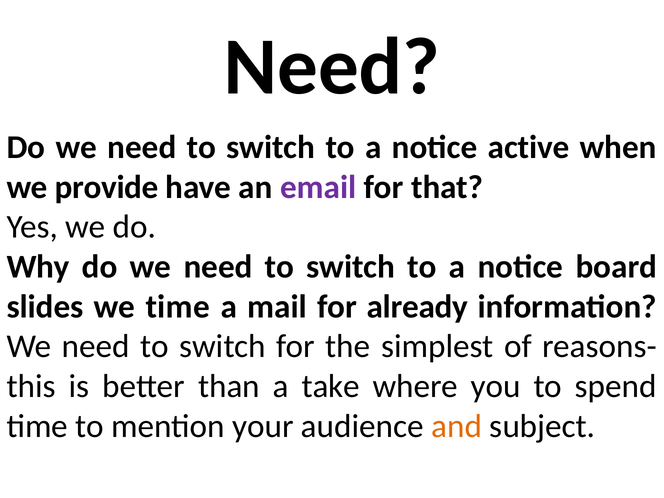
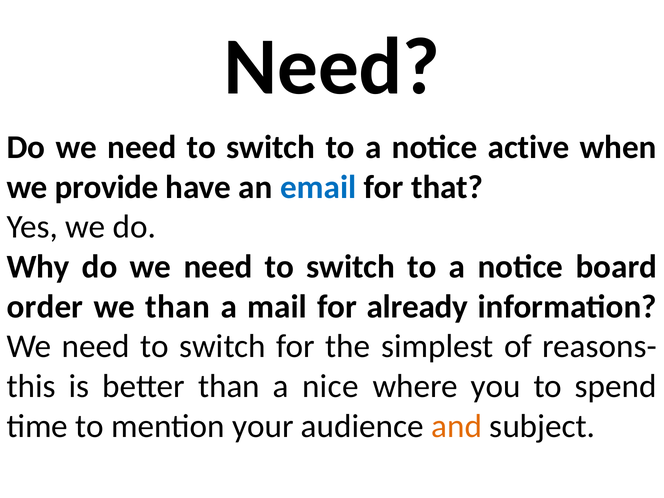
email colour: purple -> blue (318, 187)
slides: slides -> order (45, 307)
we time: time -> than (178, 307)
take: take -> nice (330, 386)
